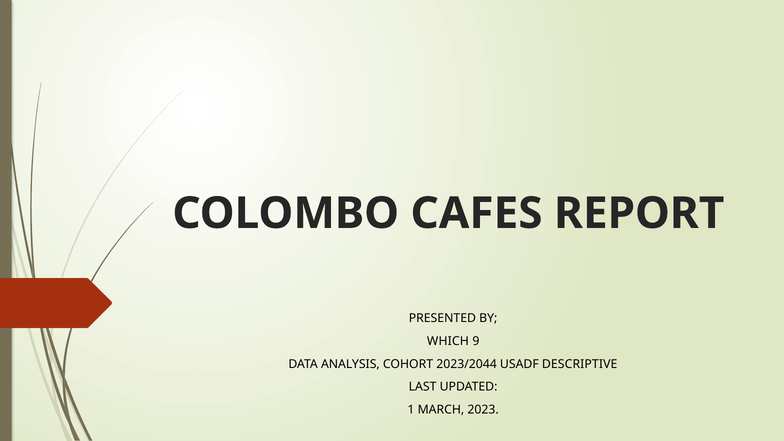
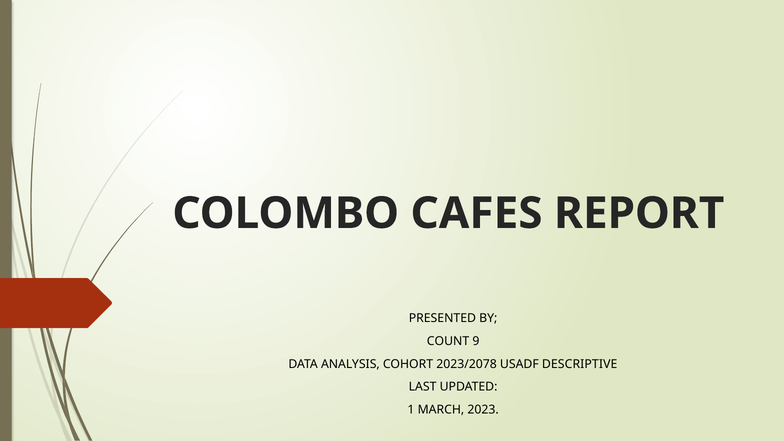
WHICH: WHICH -> COUNT (448, 341)
2023/2044: 2023/2044 -> 2023/2078 (467, 364)
